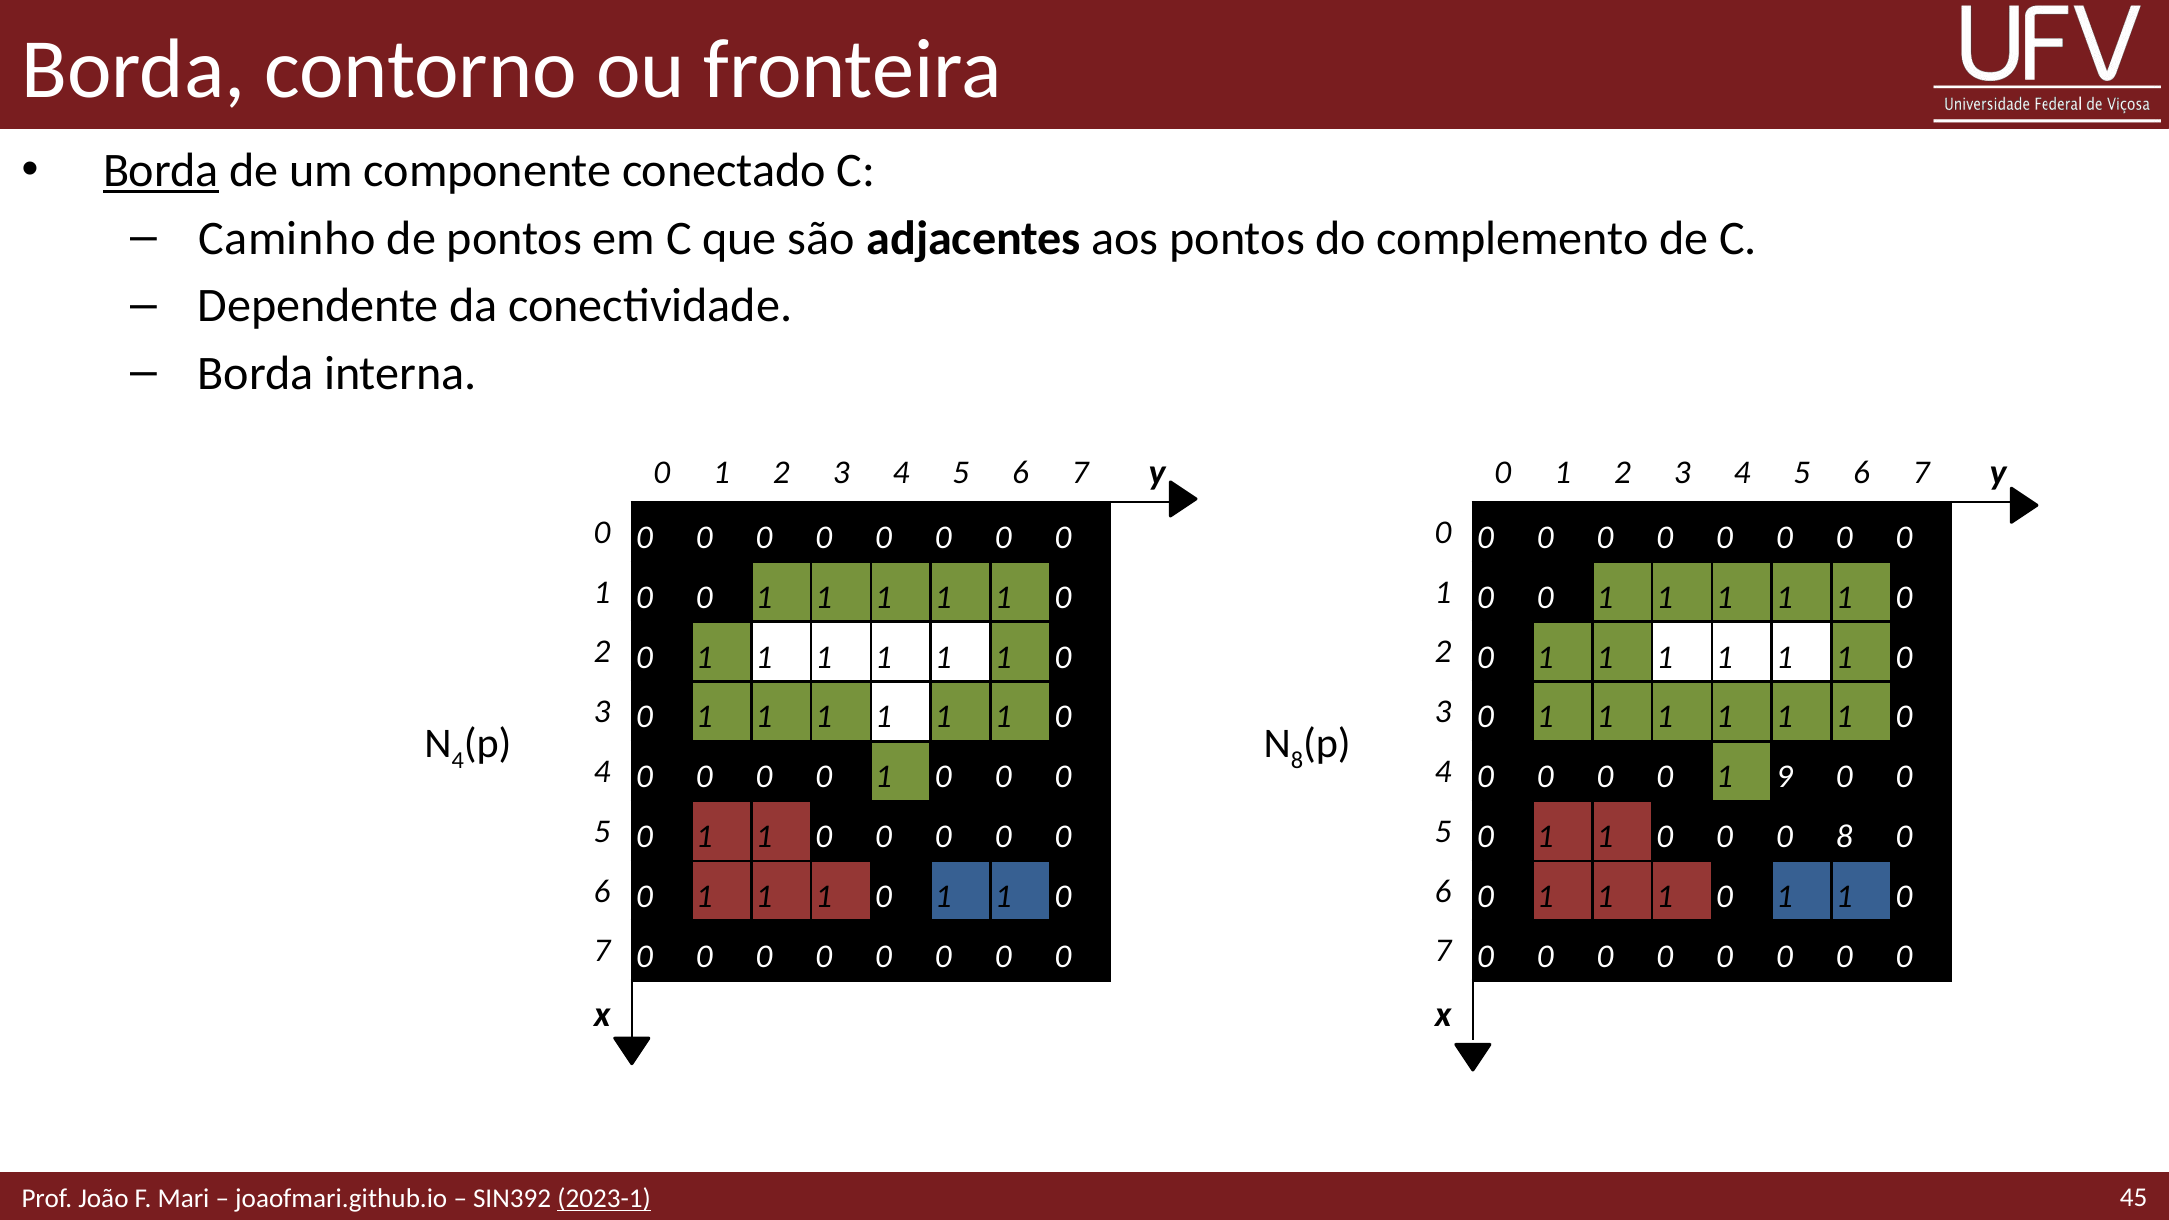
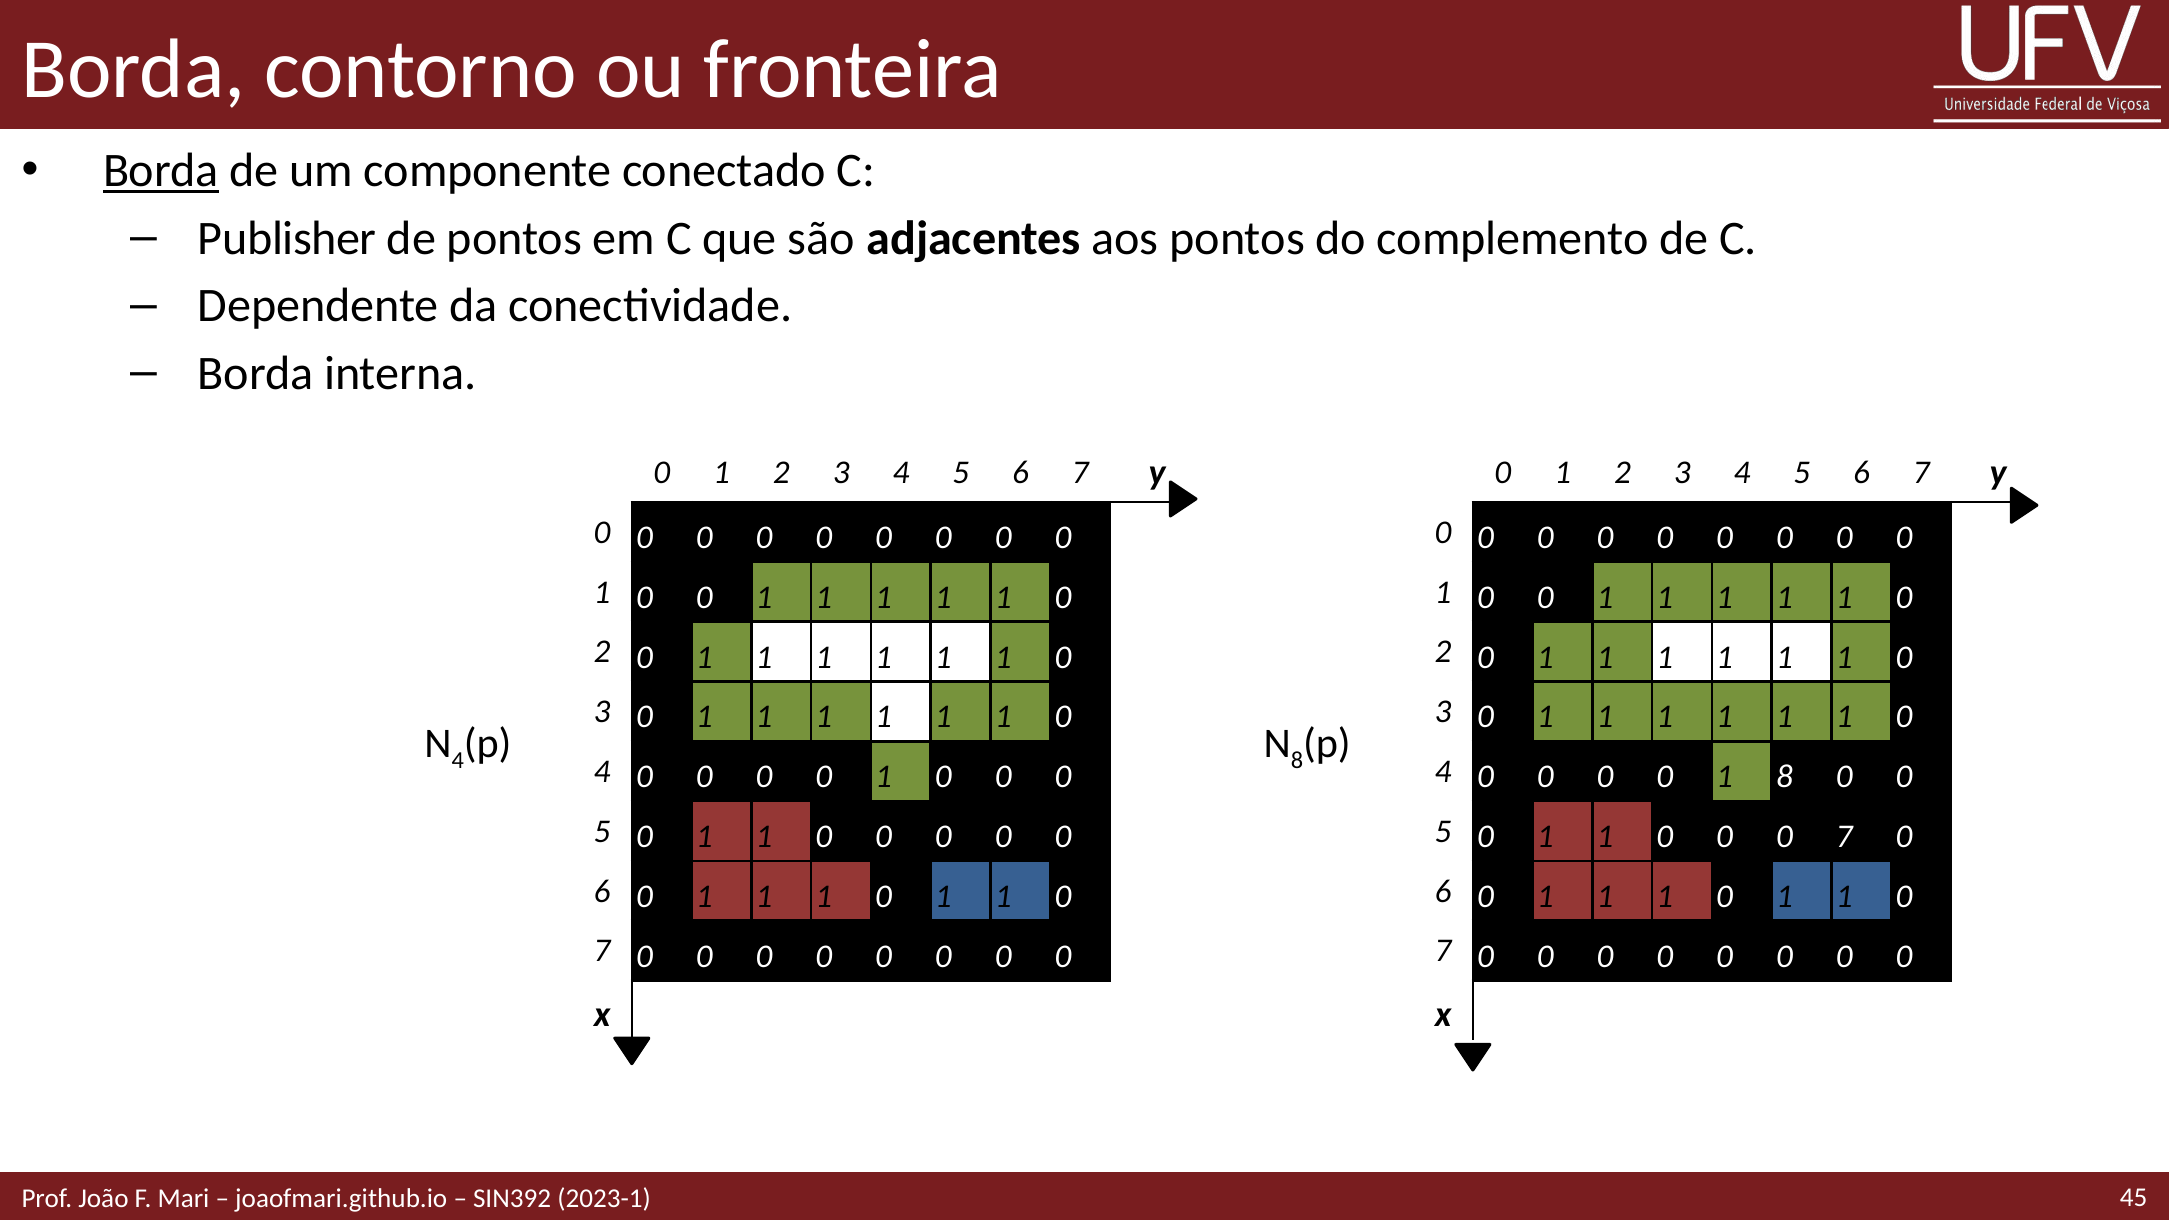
Caminho: Caminho -> Publisher (287, 238)
1 9: 9 -> 8 (1784, 777)
0 0 8: 8 -> 7 (1844, 837)
2023-1 underline: present -> none (604, 1199)
